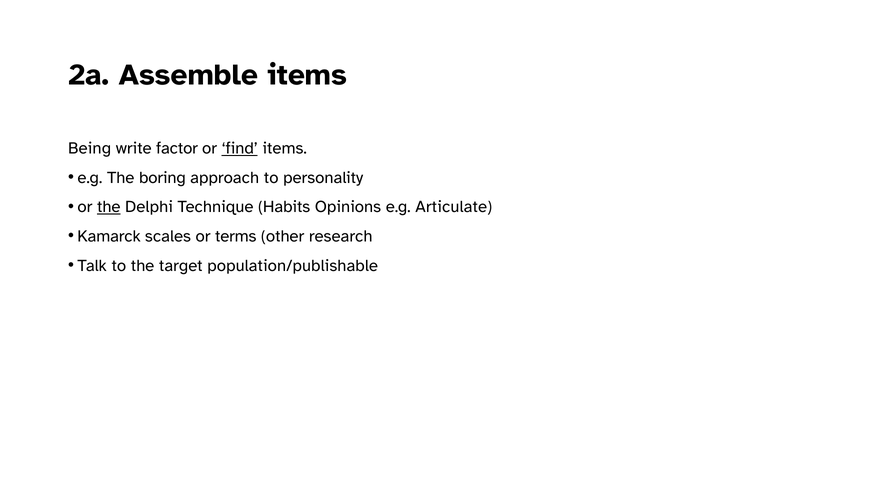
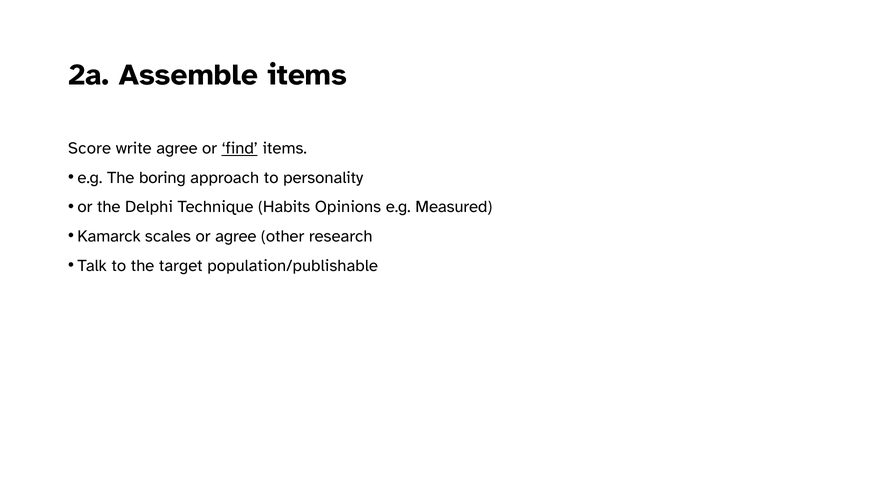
Being: Being -> Score (90, 148)
write factor: factor -> agree (177, 148)
the underline: present -> none (109, 207)
Articulate: Articulate -> Measured (454, 207)
or terms: terms -> agree (236, 236)
